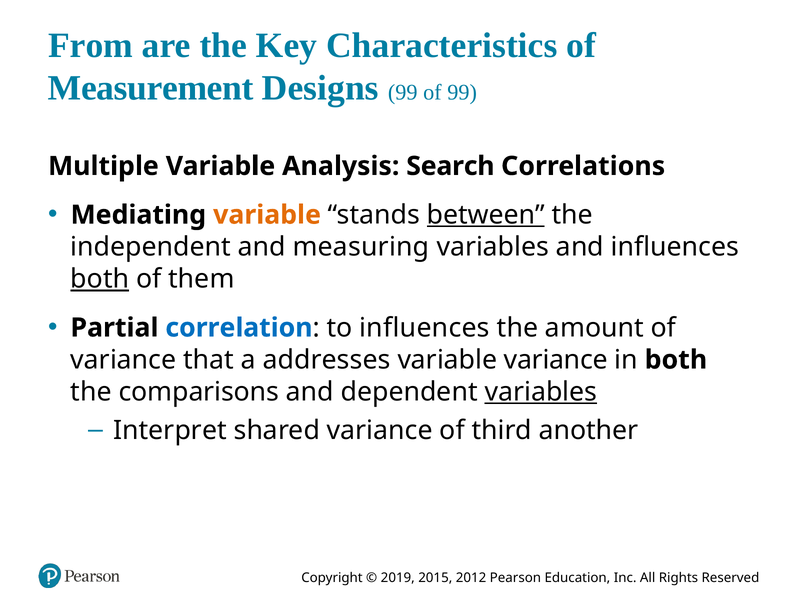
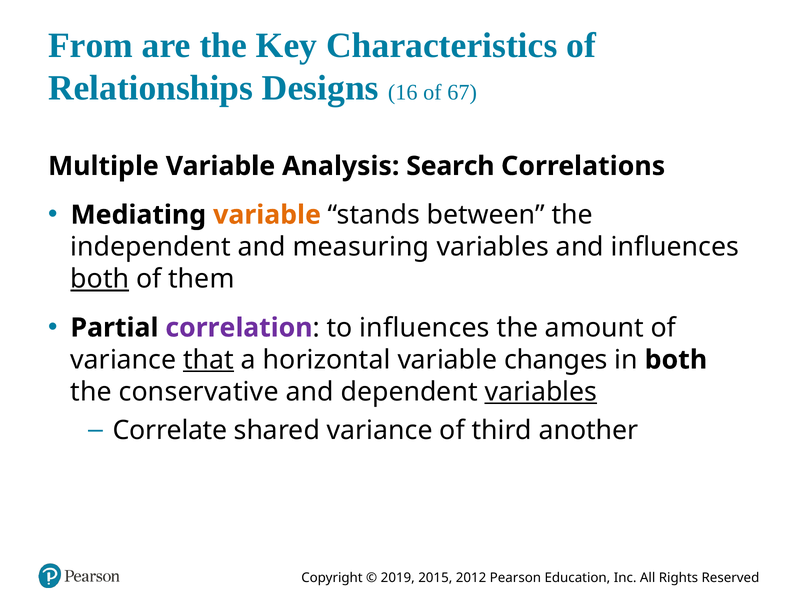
Measurement: Measurement -> Relationships (151, 88)
Designs 99: 99 -> 16 (403, 92)
of 99: 99 -> 67 (462, 92)
between underline: present -> none (486, 215)
correlation colour: blue -> purple (239, 328)
that underline: none -> present (209, 360)
addresses: addresses -> horizontal (327, 360)
variable variance: variance -> changes (556, 360)
comparisons: comparisons -> conservative (199, 392)
Interpret: Interpret -> Correlate (170, 430)
